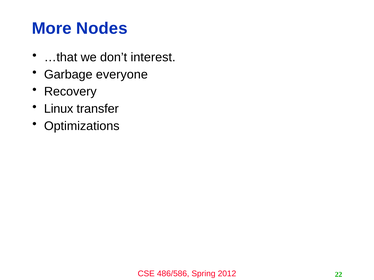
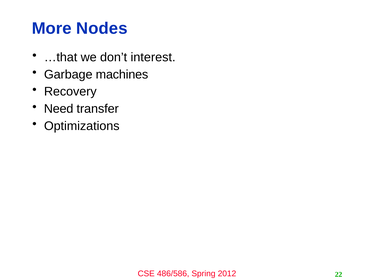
everyone: everyone -> machines (122, 75)
Linux: Linux -> Need (59, 109)
